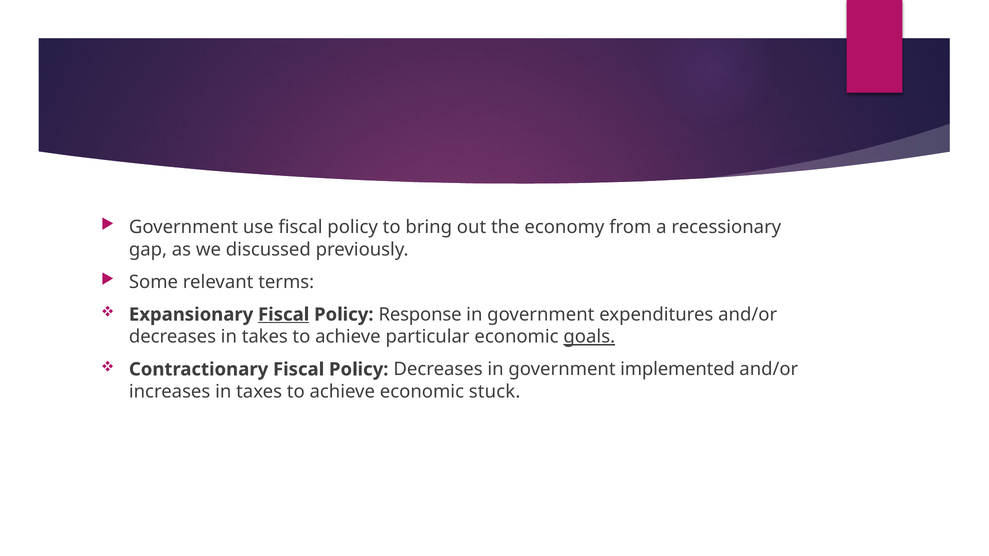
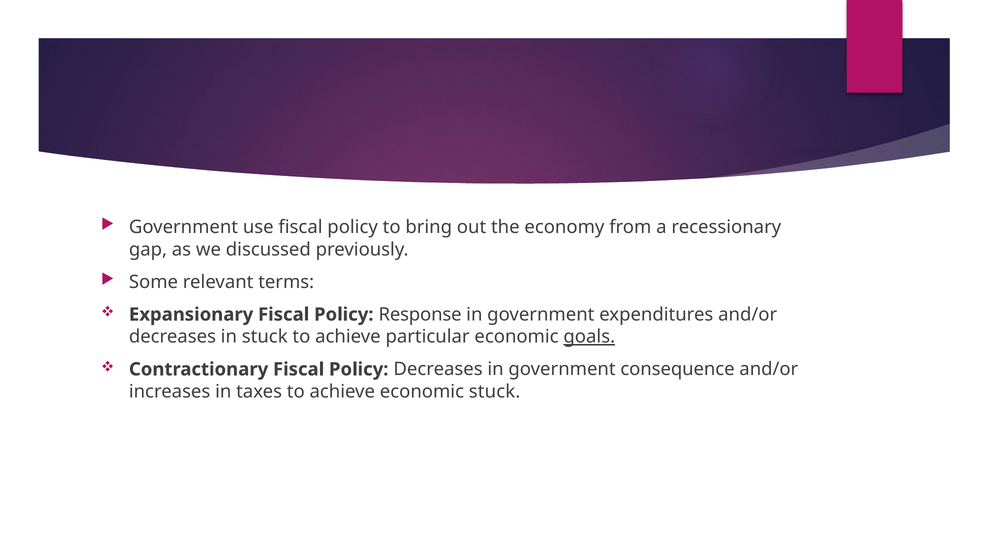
Fiscal underline: present -> none (284, 315)
in takes: takes -> stuck (265, 337)
implemented: implemented -> consequence (678, 370)
